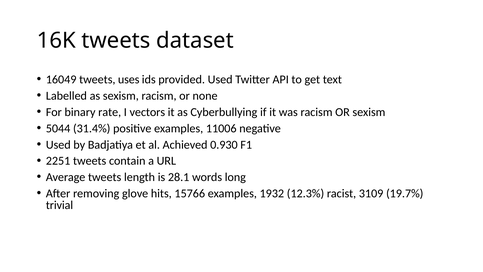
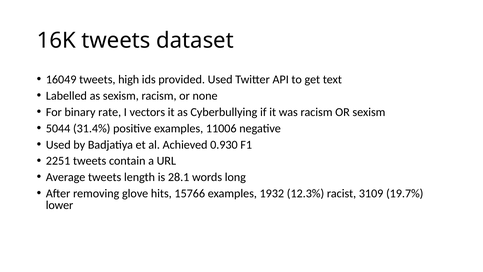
uses: uses -> high (129, 80)
trivial: trivial -> lower (60, 205)
